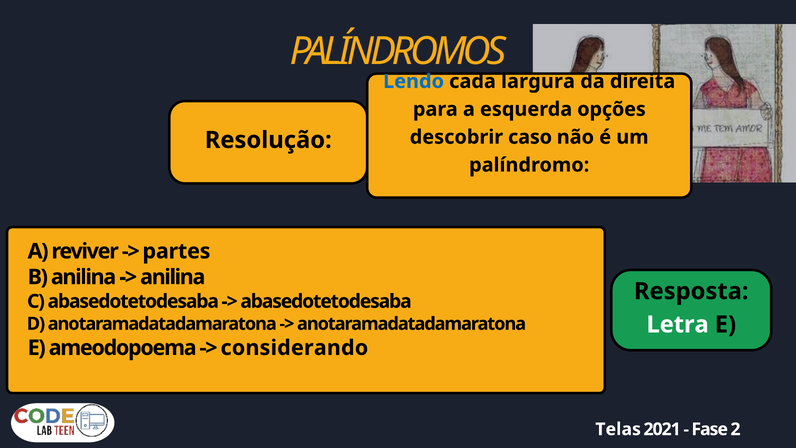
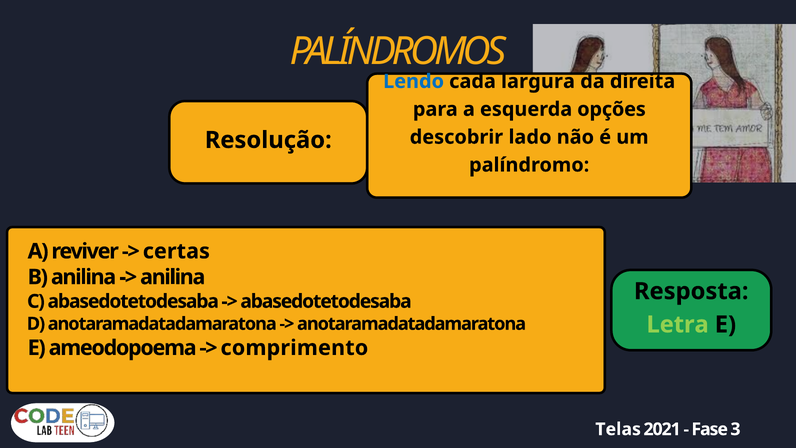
caso: caso -> lado (530, 137)
partes: partes -> certas (176, 251)
Letra colour: white -> light green (678, 324)
considerando: considerando -> comprimento (294, 348)
2: 2 -> 3 (736, 429)
